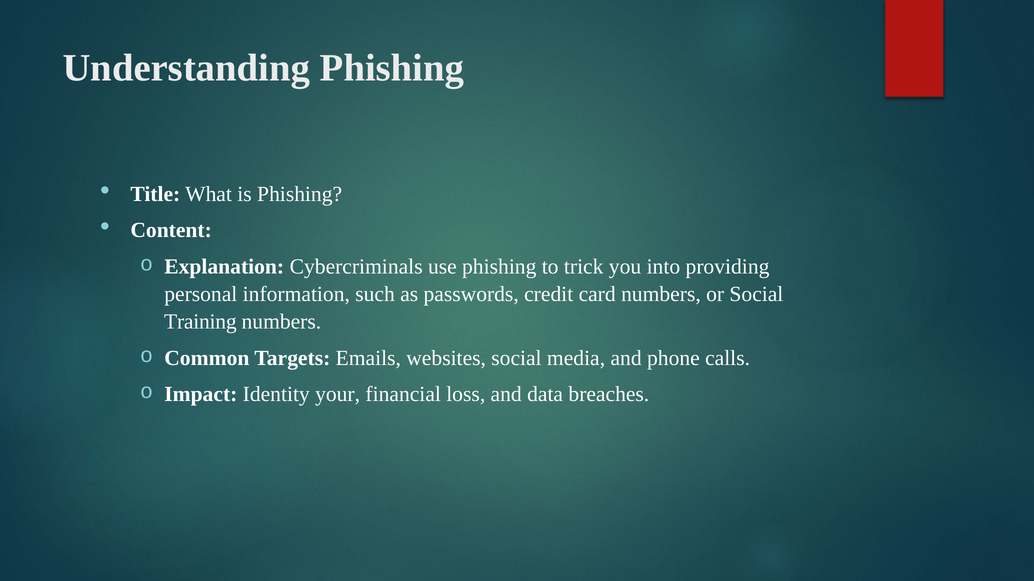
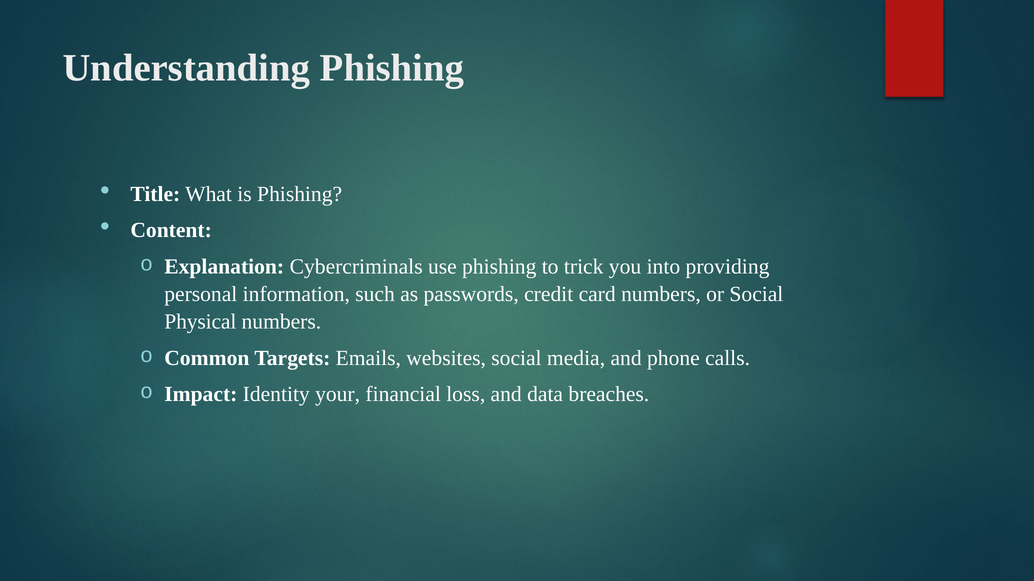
Training: Training -> Physical (200, 322)
